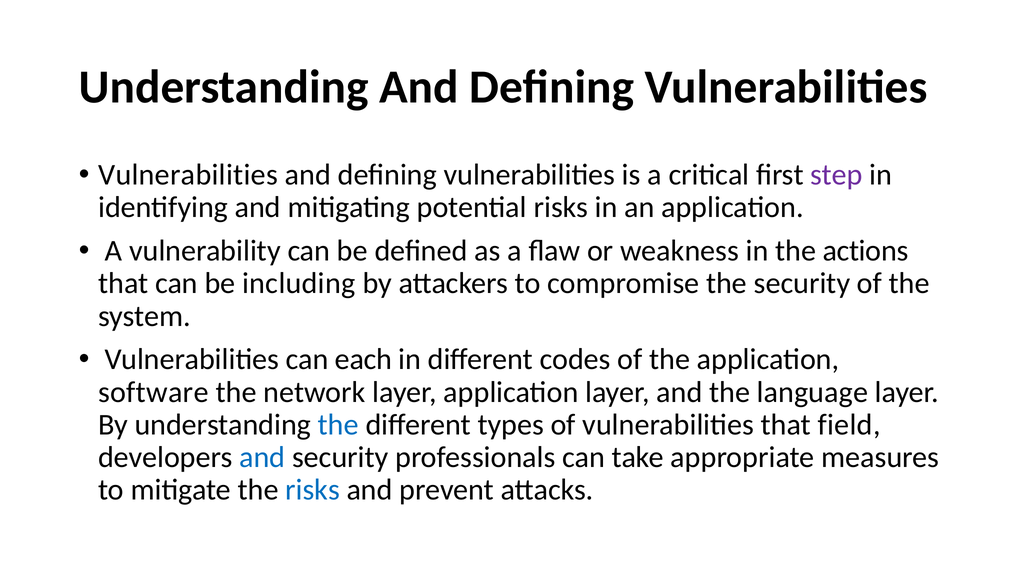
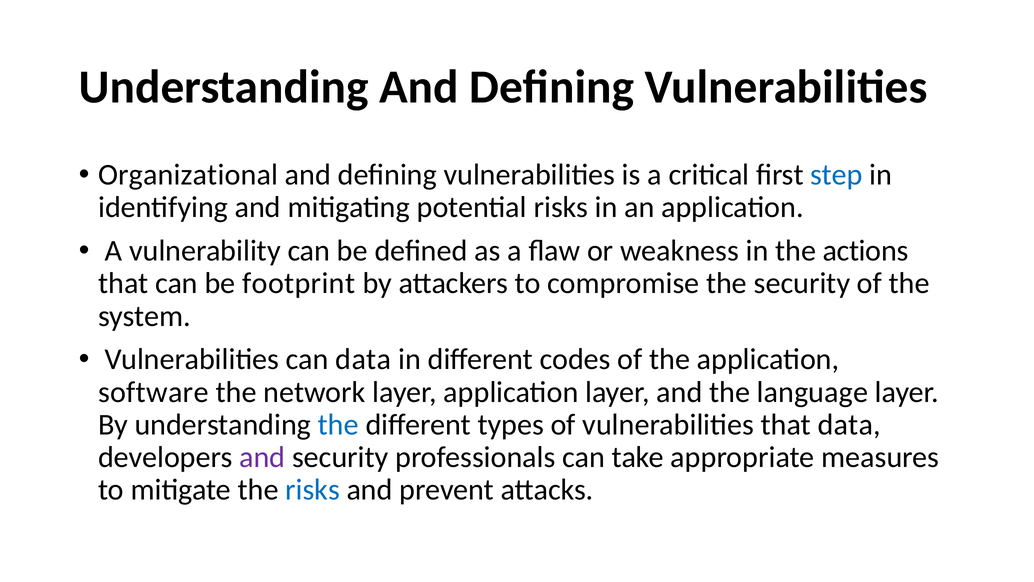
Vulnerabilities: Vulnerabilities -> Organizational (188, 175)
step colour: purple -> blue (836, 175)
including: including -> footprint (299, 283)
can each: each -> data (363, 359)
that field: field -> data (849, 424)
and colour: blue -> purple (262, 457)
